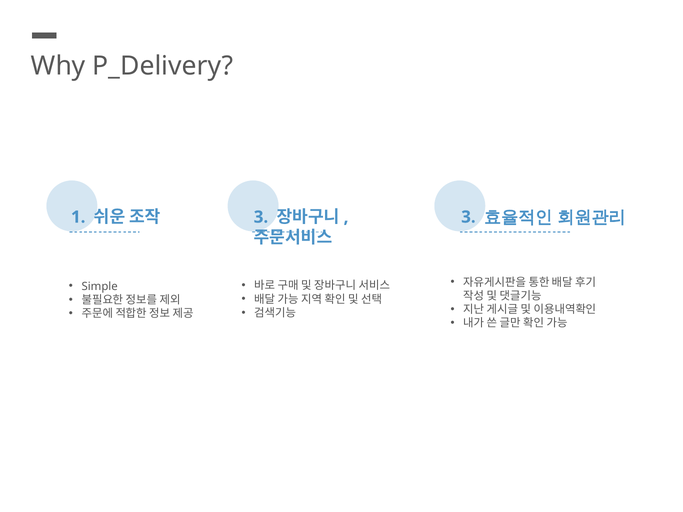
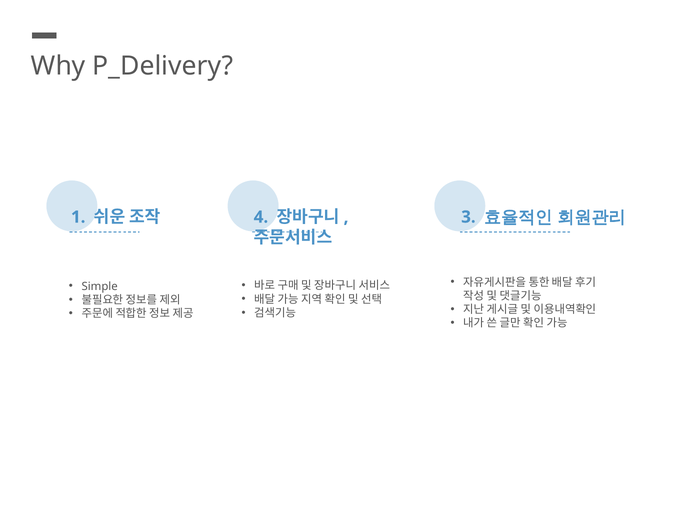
3: 3 -> 4 (261, 217)
